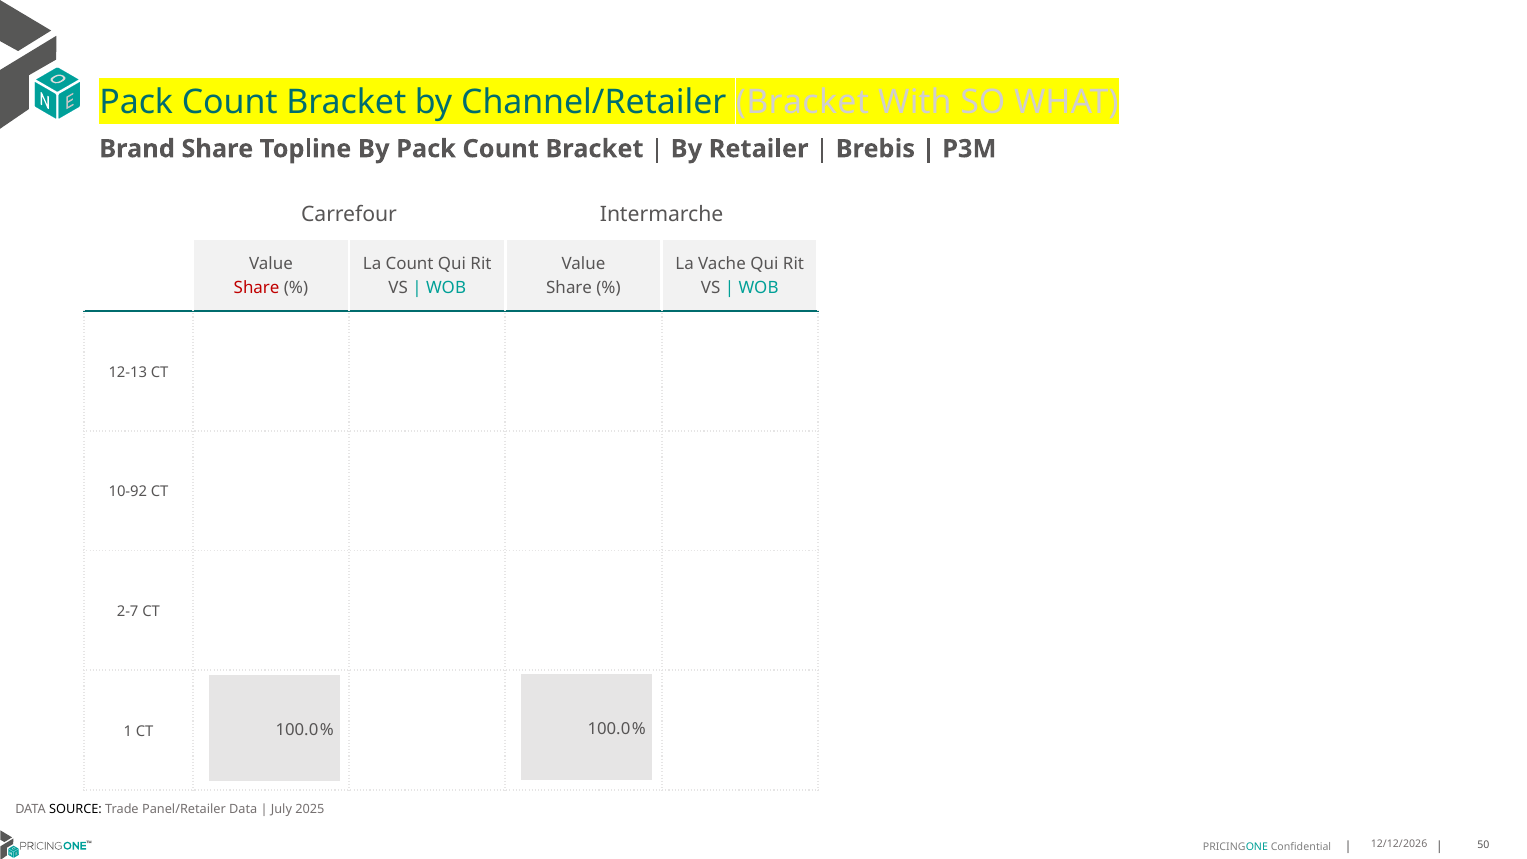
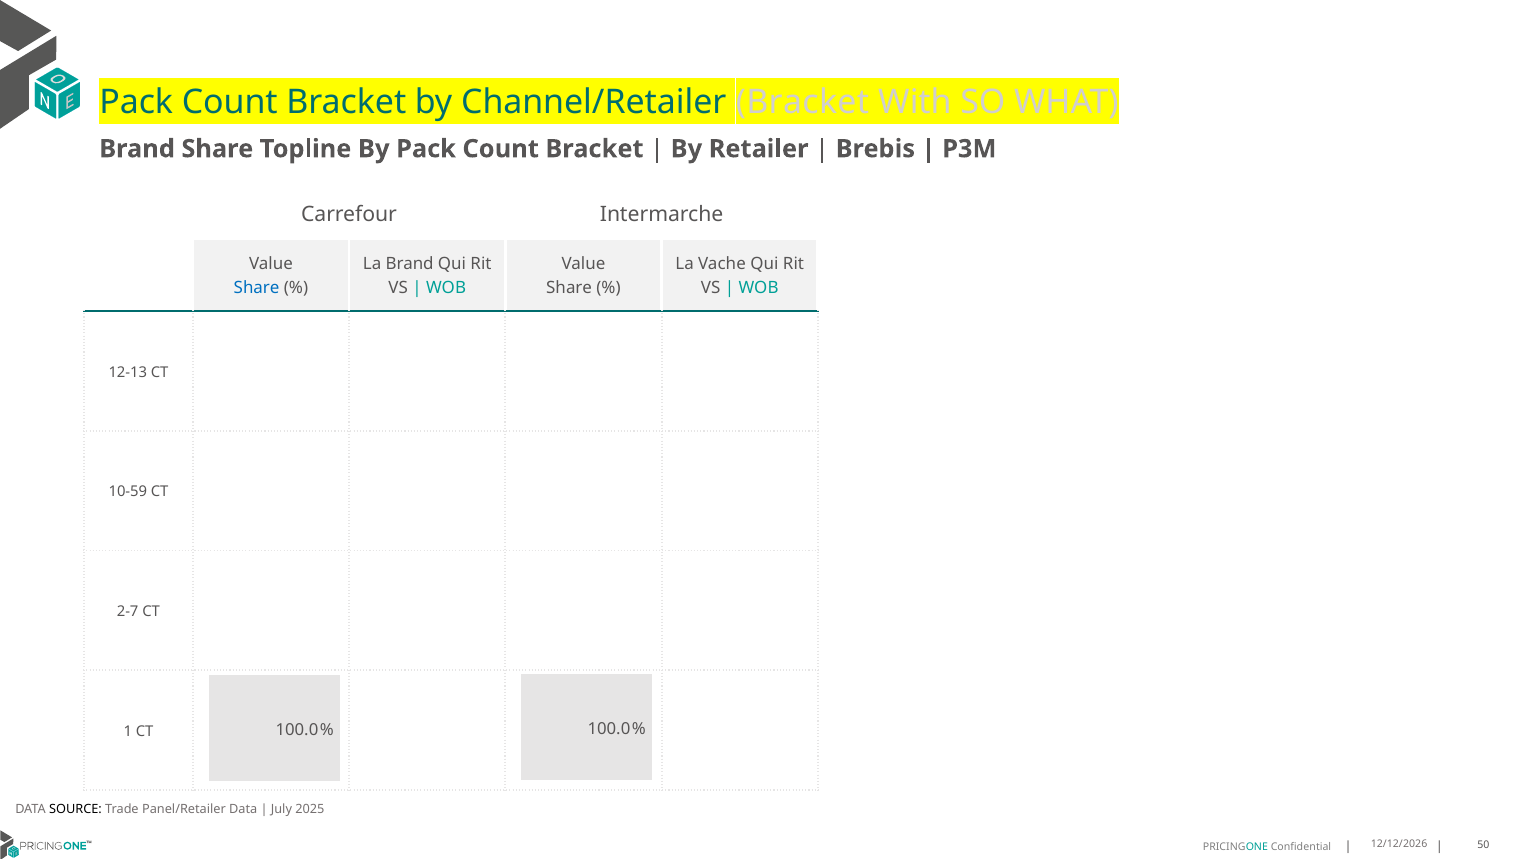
La Count: Count -> Brand (410, 264)
Share colour: red -> blue (257, 288)
10-92: 10-92 -> 10-59 (128, 492)
